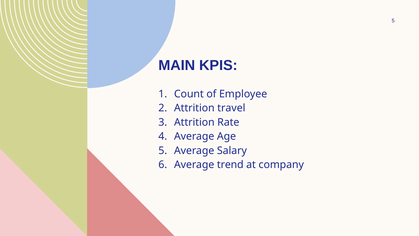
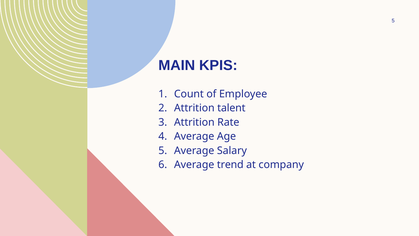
travel: travel -> talent (231, 108)
